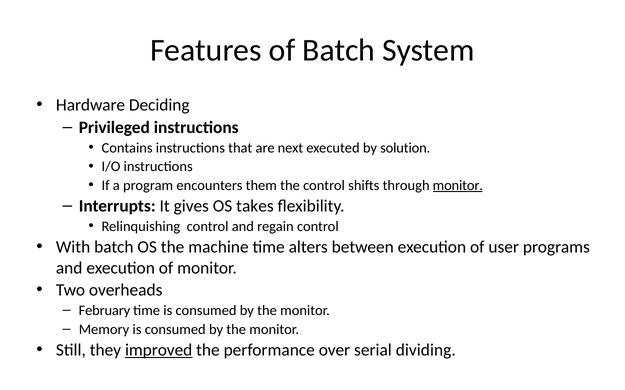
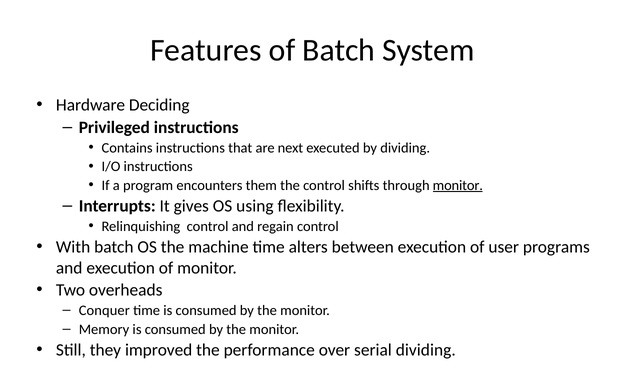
by solution: solution -> dividing (405, 148)
takes: takes -> using (255, 206)
February: February -> Conquer (104, 311)
improved underline: present -> none (159, 351)
